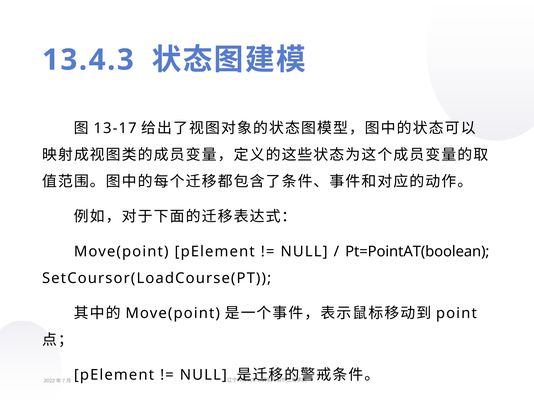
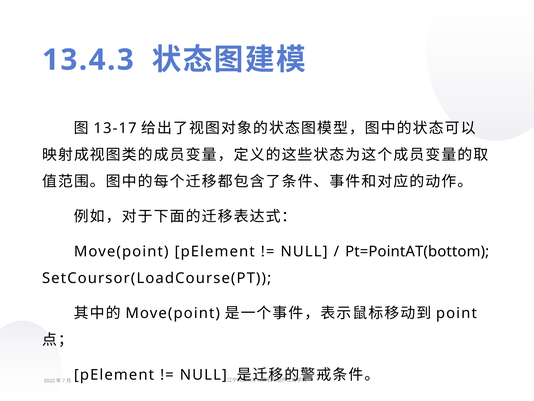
Pt=PointAT(boolean: Pt=PointAT(boolean -> Pt=PointAT(bottom (417, 251)
